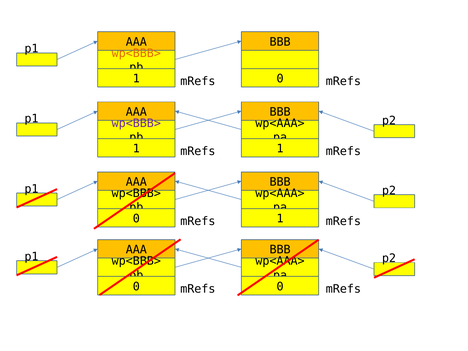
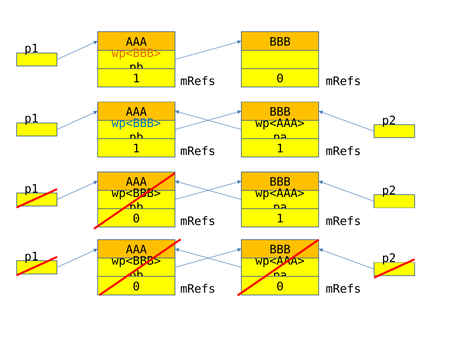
wp<BBB> colour: purple -> blue (136, 123)
